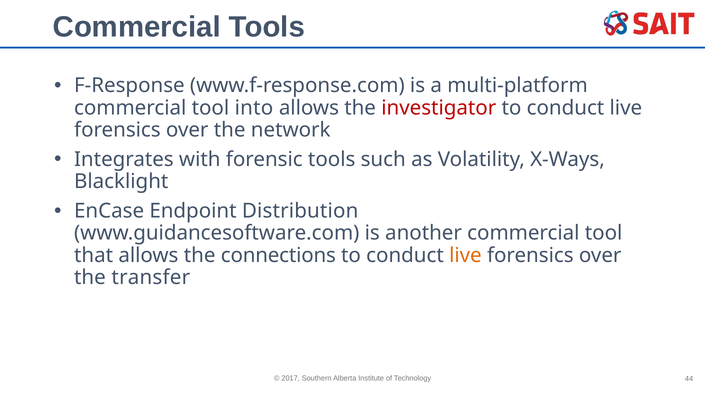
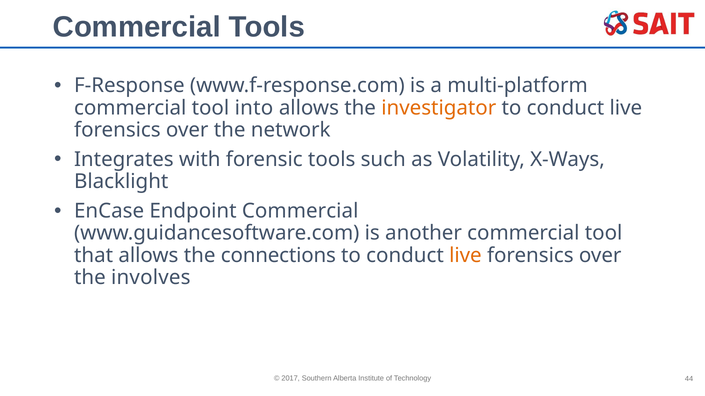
investigator colour: red -> orange (439, 108)
Endpoint Distribution: Distribution -> Commercial (300, 211)
transfer: transfer -> involves (151, 278)
